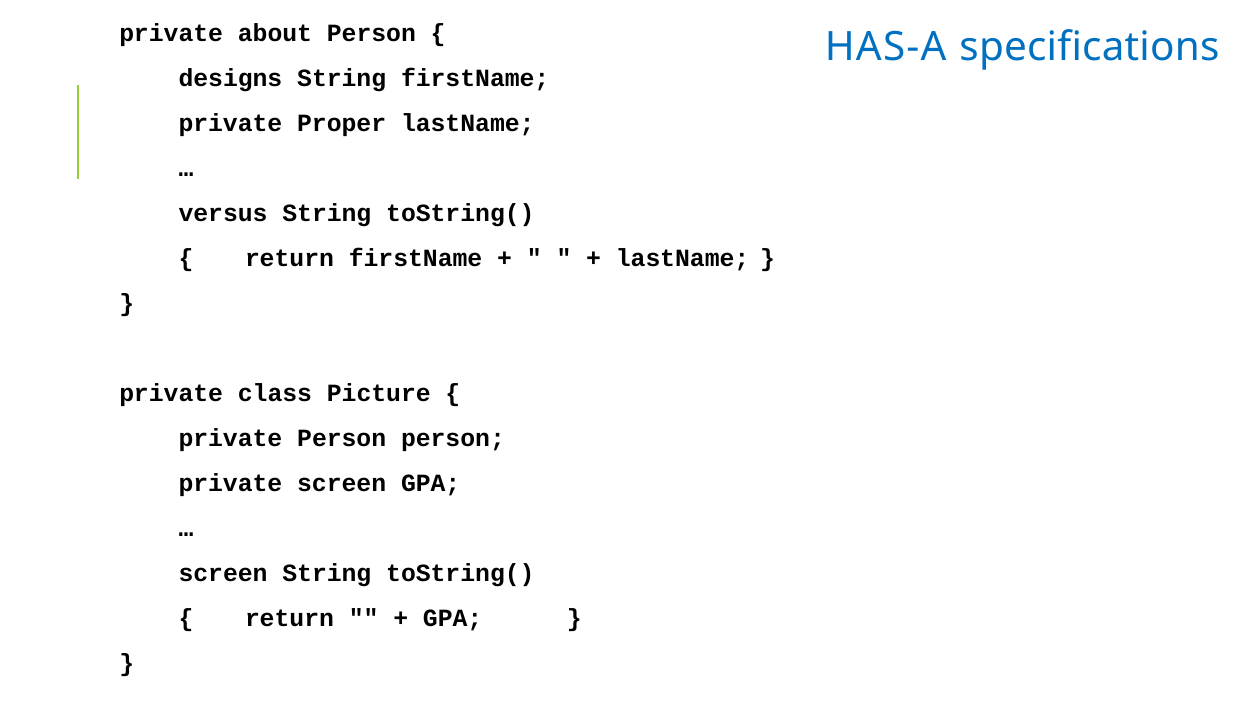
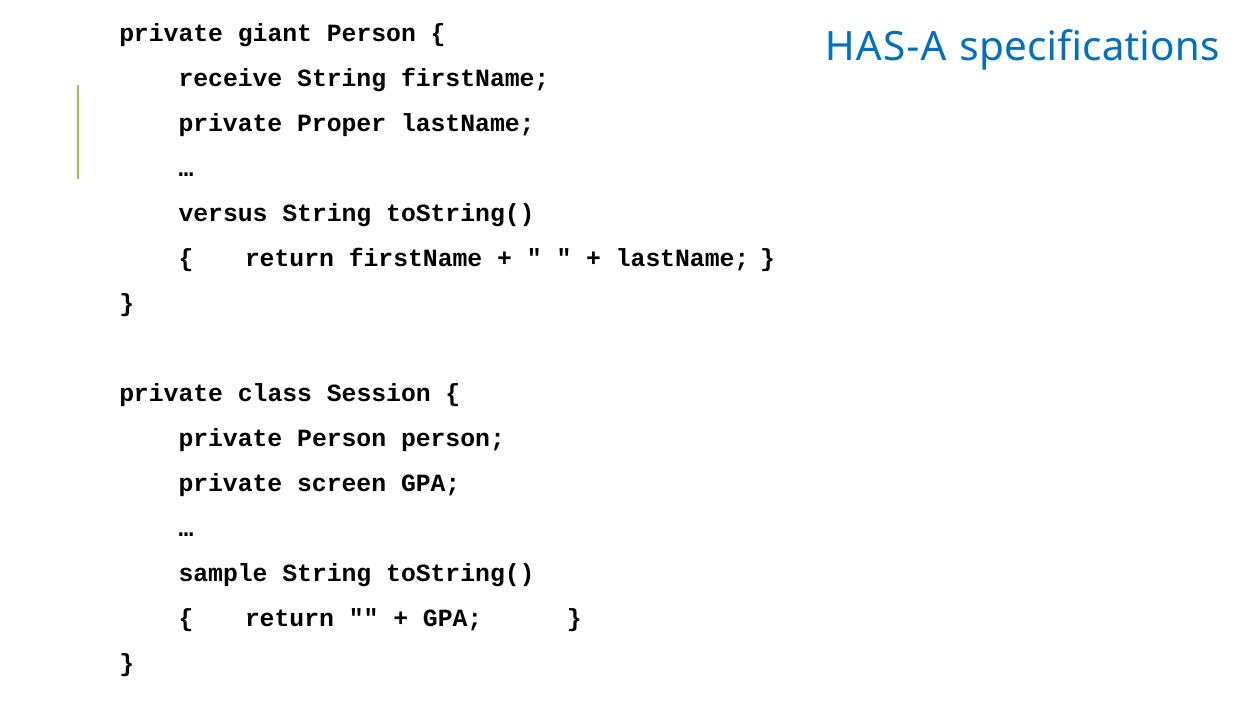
about: about -> giant (275, 33)
designs: designs -> receive (230, 78)
Picture: Picture -> Session (379, 393)
screen: screen -> sample (223, 573)
